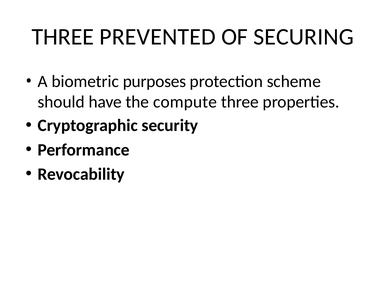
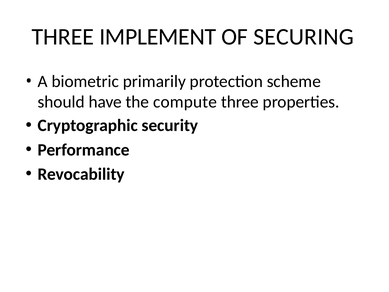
PREVENTED: PREVENTED -> IMPLEMENT (158, 37)
purposes: purposes -> primarily (154, 81)
